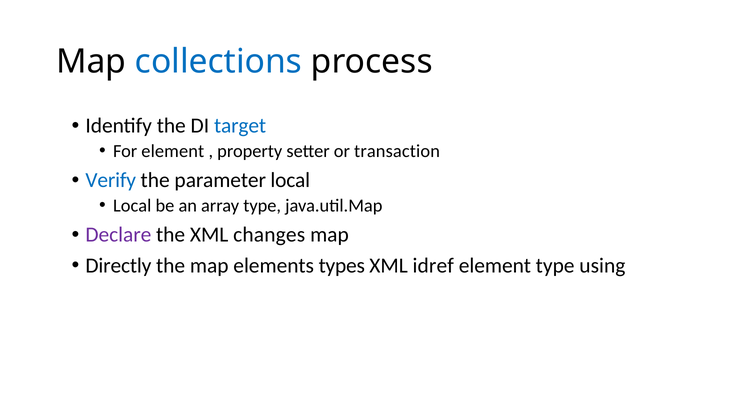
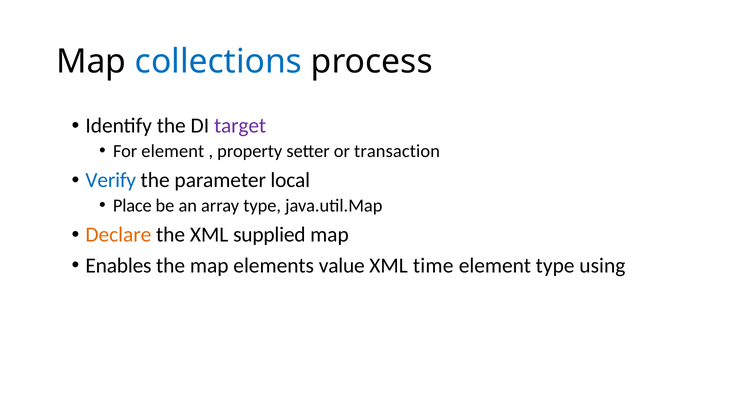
target colour: blue -> purple (240, 126)
Local: Local -> Place (132, 205)
Declare colour: purple -> orange (118, 234)
changes: changes -> supplied (269, 234)
Directly: Directly -> Enables (118, 265)
types: types -> value (342, 265)
idref: idref -> time (433, 265)
